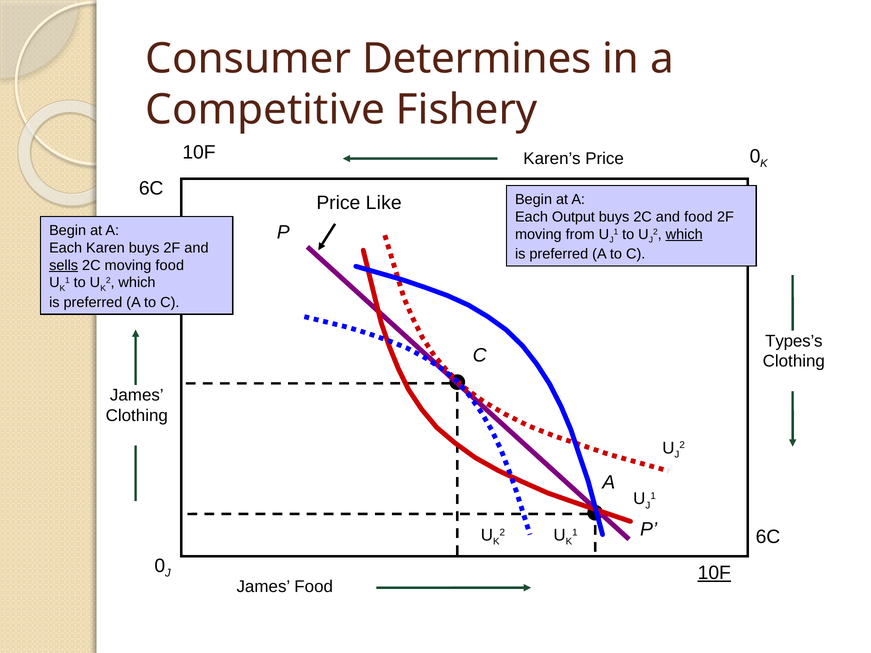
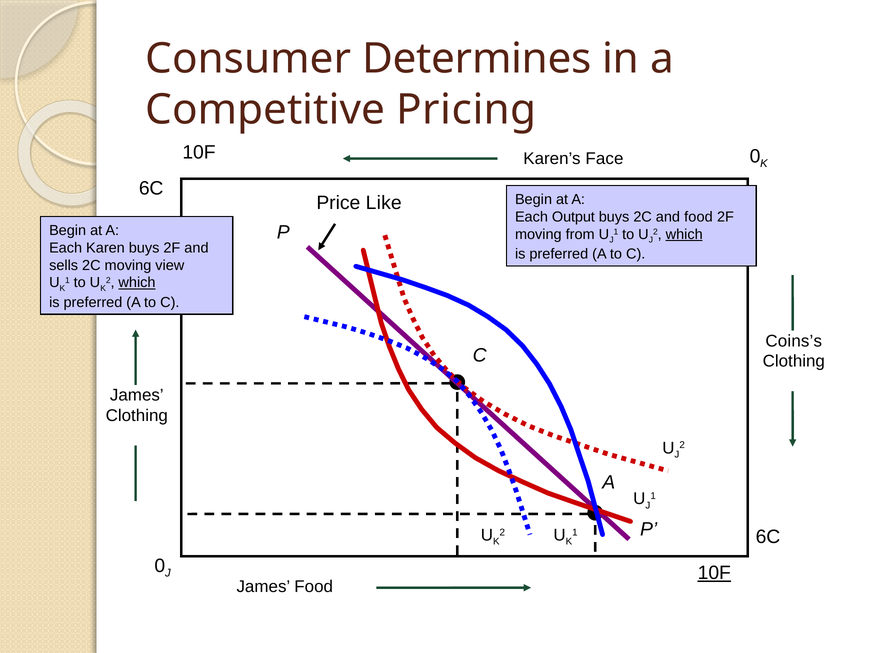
Fishery: Fishery -> Pricing (466, 110)
Karen’s Price: Price -> Face (604, 159)
sells underline: present -> none (64, 265)
moving food: food -> view (170, 265)
which underline: none -> present (137, 283)
Types’s: Types’s -> Coins’s (794, 341)
